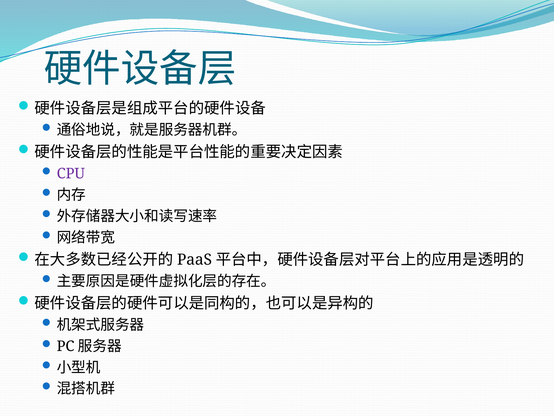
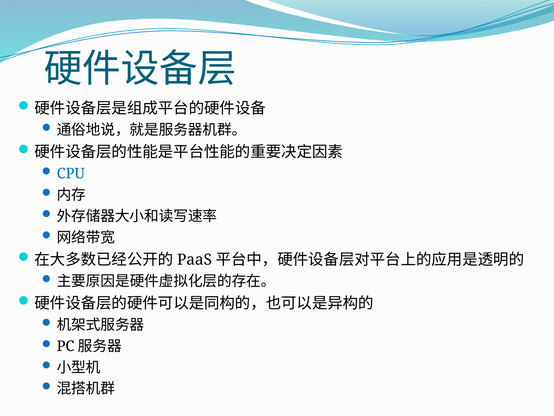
CPU colour: purple -> blue (71, 174)
